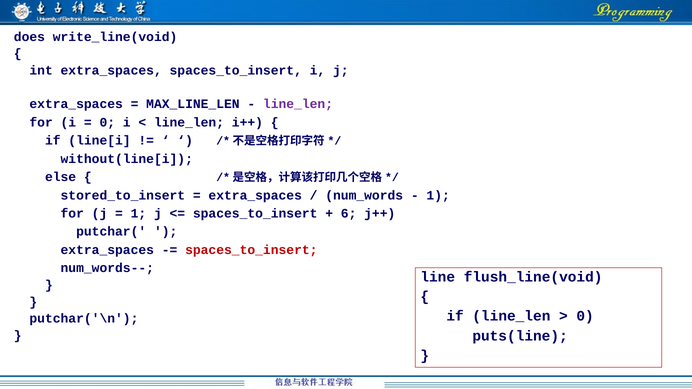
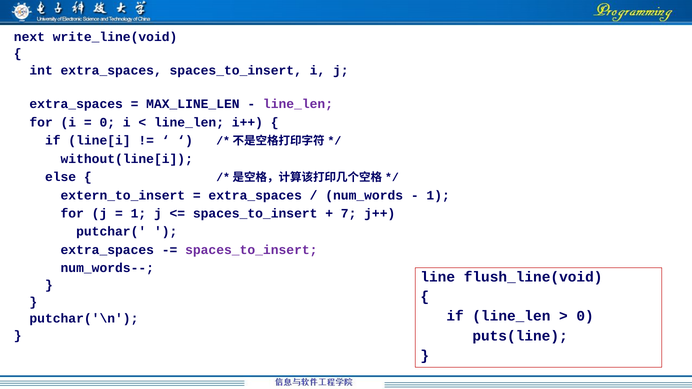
does: does -> next (29, 37)
stored_to_insert: stored_to_insert -> extern_to_insert (123, 195)
6: 6 -> 7 (349, 214)
spaces_to_insert colour: red -> purple (251, 250)
